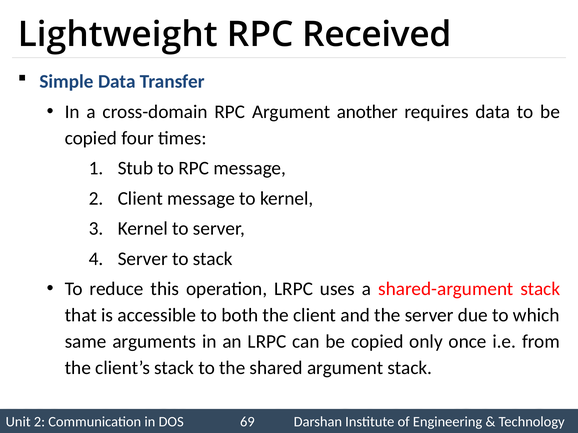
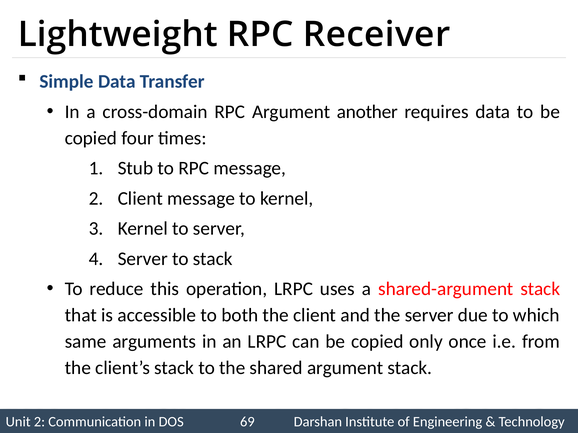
Received: Received -> Receiver (377, 35)
